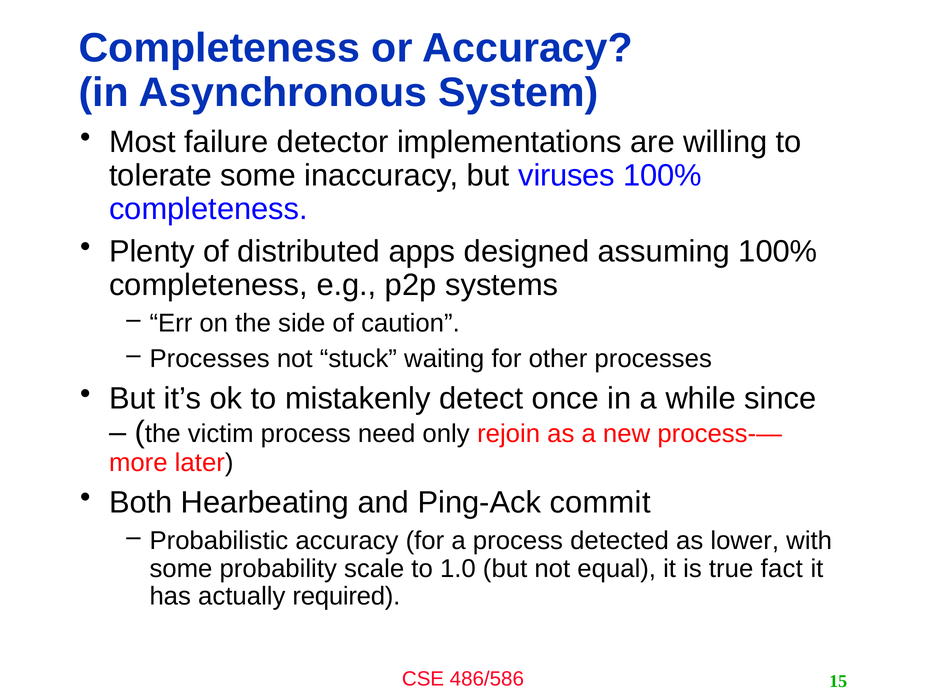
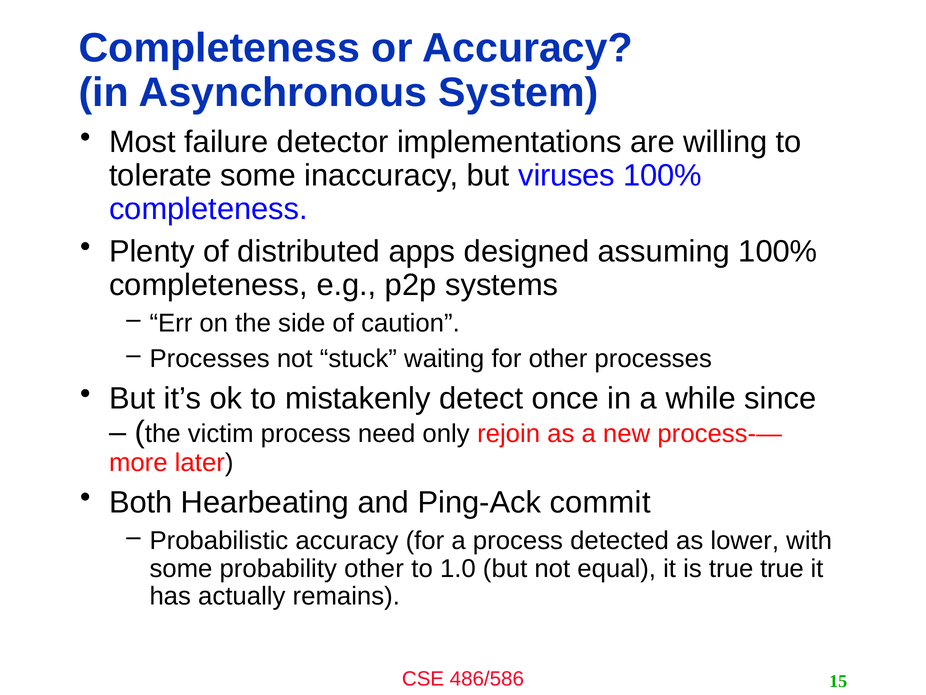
probability scale: scale -> other (374, 568)
true fact: fact -> true (782, 568)
required: required -> remains (346, 596)
